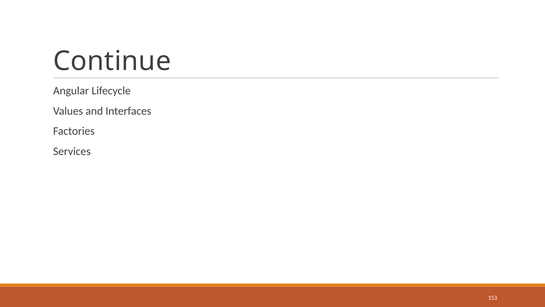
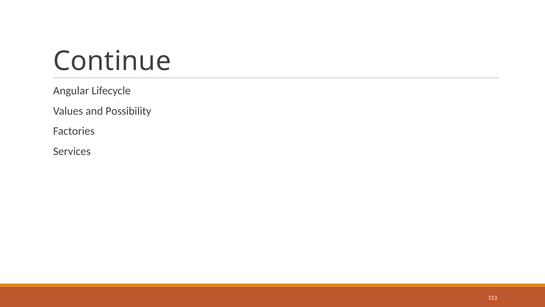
Interfaces: Interfaces -> Possibility (128, 111)
